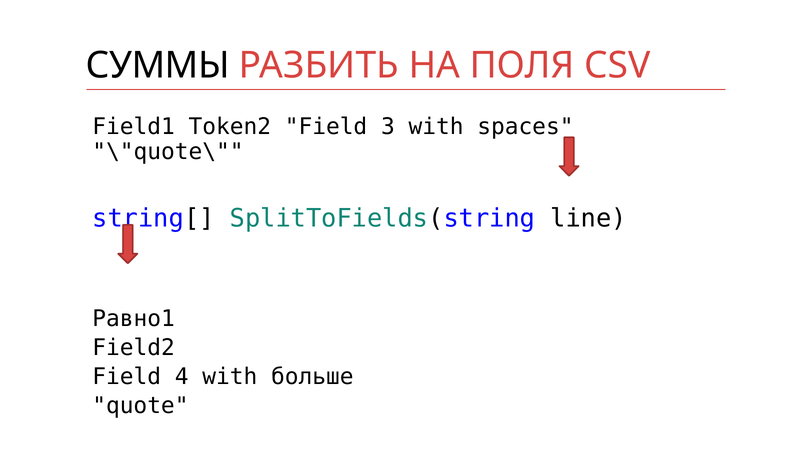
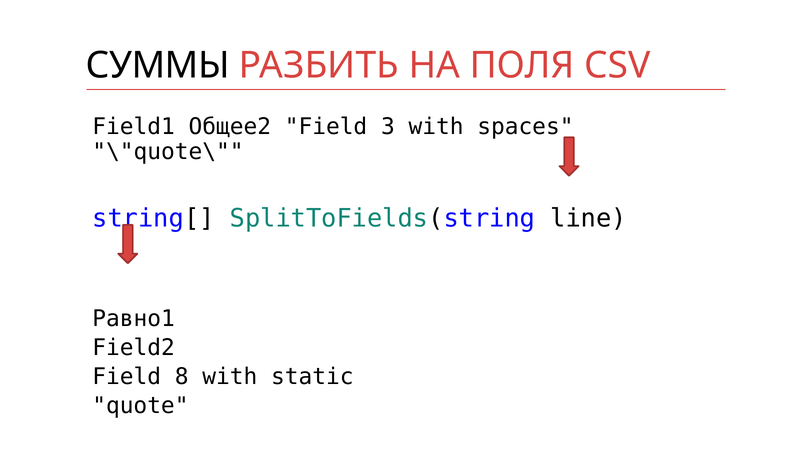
Token2: Token2 -> Общее2 (230, 127)
4: 4 -> 8 (182, 377)
больше: больше -> static (312, 377)
